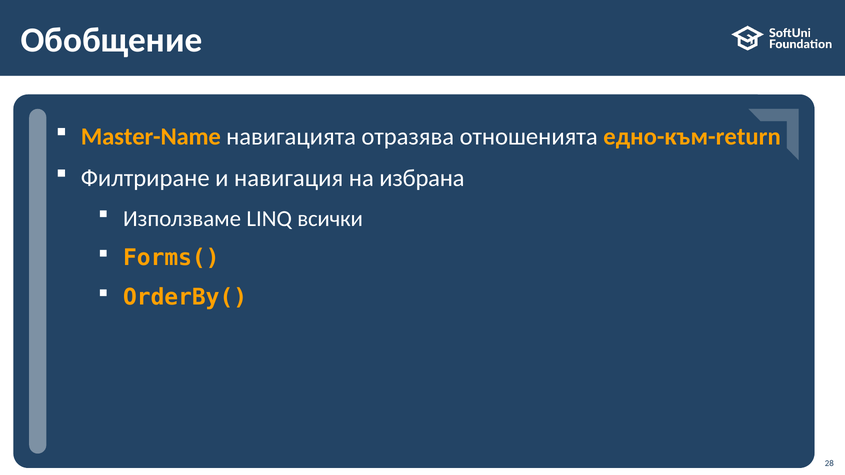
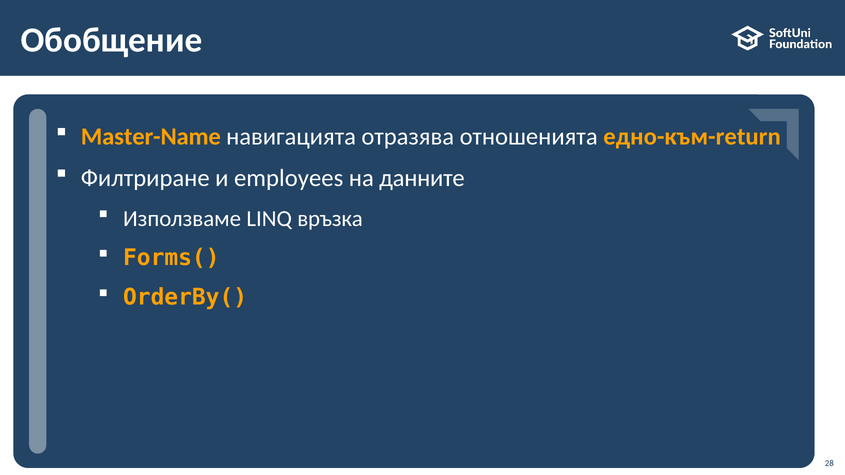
навигация: навигация -> employees (289, 178)
избрана: избрана -> данните (422, 178)
всички: всички -> връзка (330, 219)
